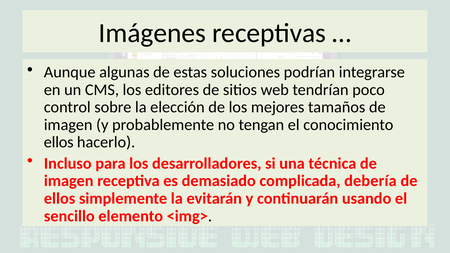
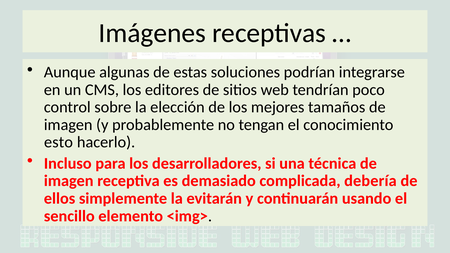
ellos: ellos -> esto (59, 142)
